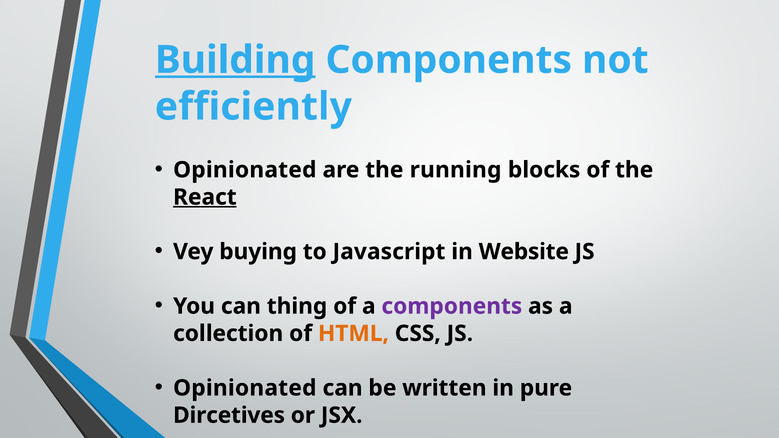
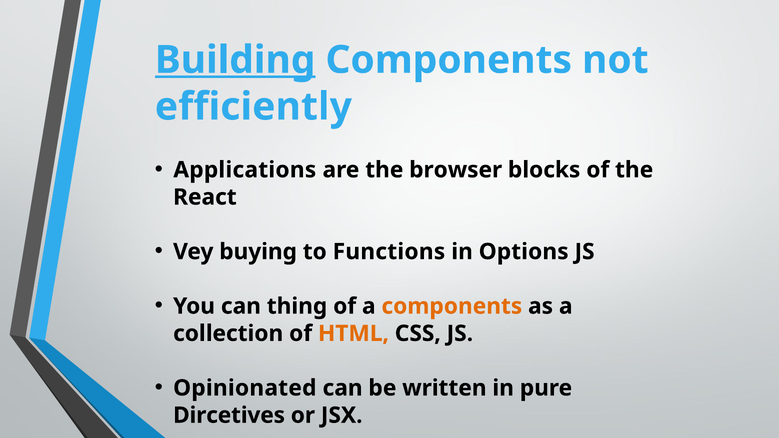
Opinionated: Opinionated -> Applications (245, 170)
running: running -> browser (456, 170)
React underline: present -> none (205, 197)
Javascript: Javascript -> Functions (389, 252)
Website: Website -> Options (524, 252)
components colour: purple -> orange (452, 306)
